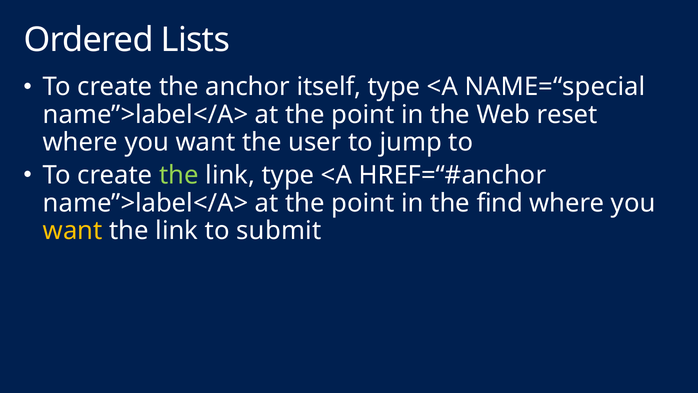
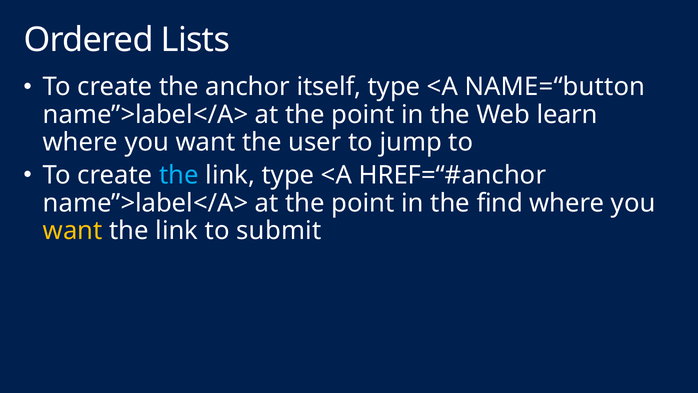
NAME=“special: NAME=“special -> NAME=“button (555, 87)
reset: reset -> learn (567, 115)
the colour: light green -> light blue (179, 175)
